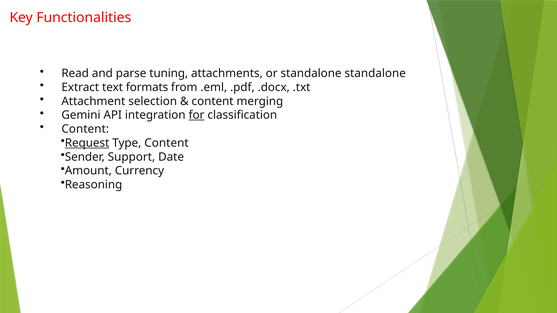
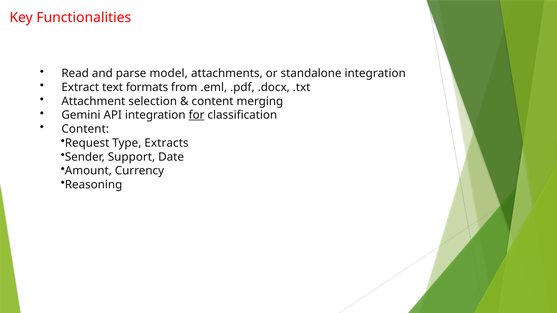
tuning: tuning -> model (169, 73)
standalone standalone: standalone -> integration (375, 73)
Request underline: present -> none (87, 143)
Type Content: Content -> Extracts (167, 143)
